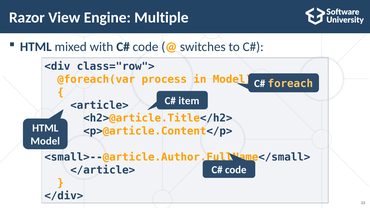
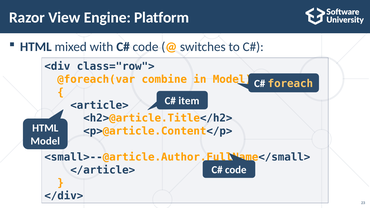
Multiple: Multiple -> Platform (162, 18)
process: process -> combine (164, 79)
